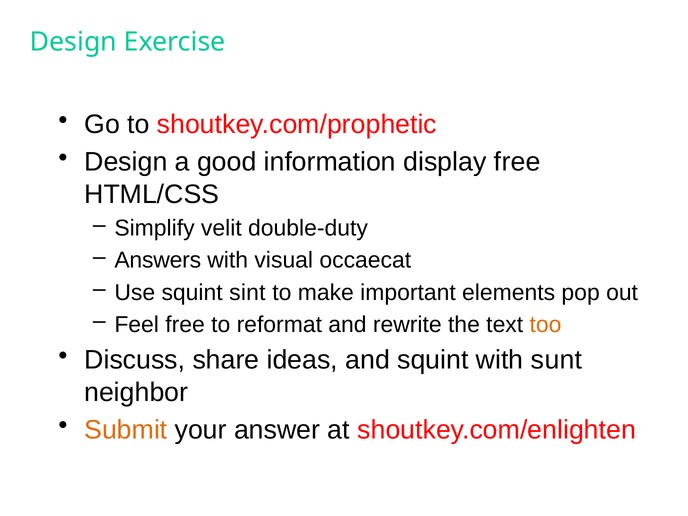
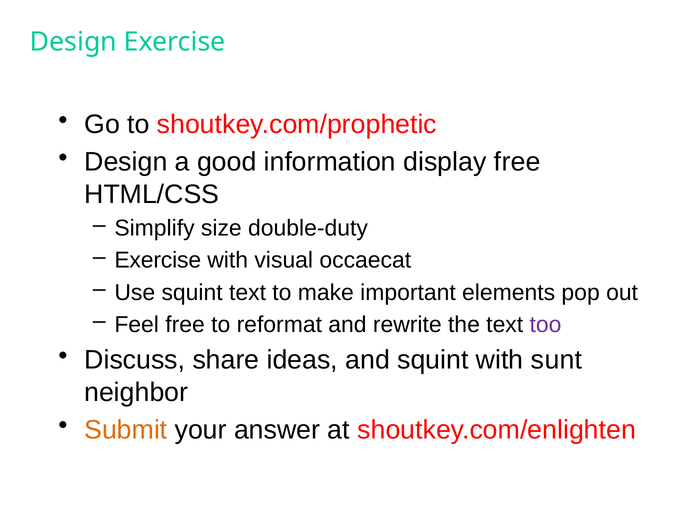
velit: velit -> size (221, 228)
Answers: Answers -> Exercise (158, 260)
squint sint: sint -> text (248, 293)
too colour: orange -> purple (545, 325)
